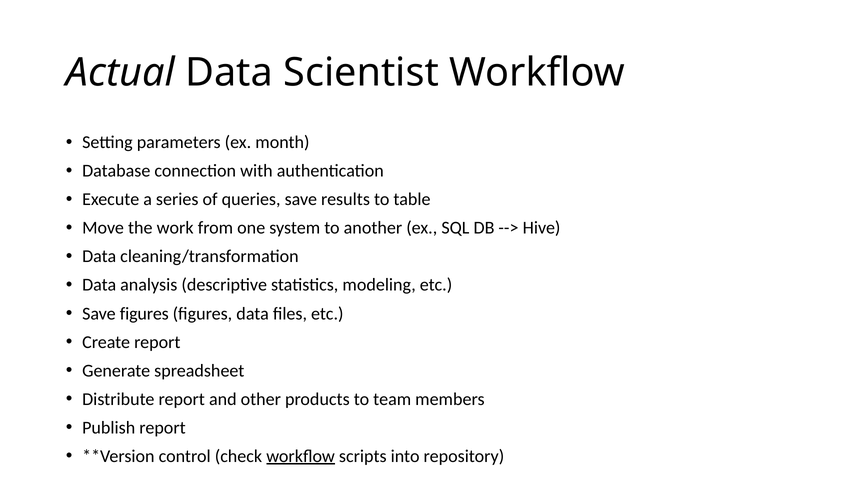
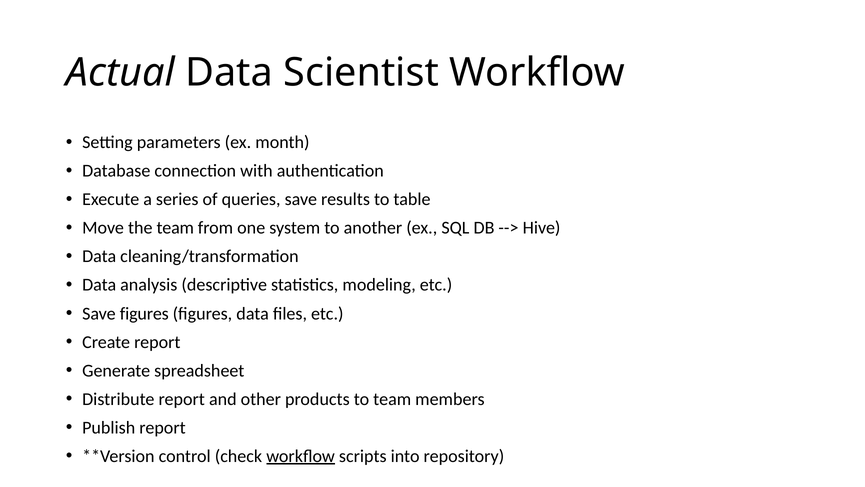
the work: work -> team (175, 228)
